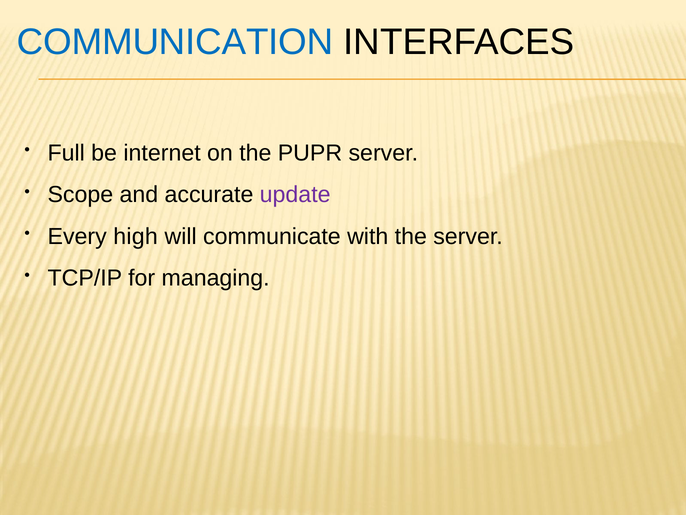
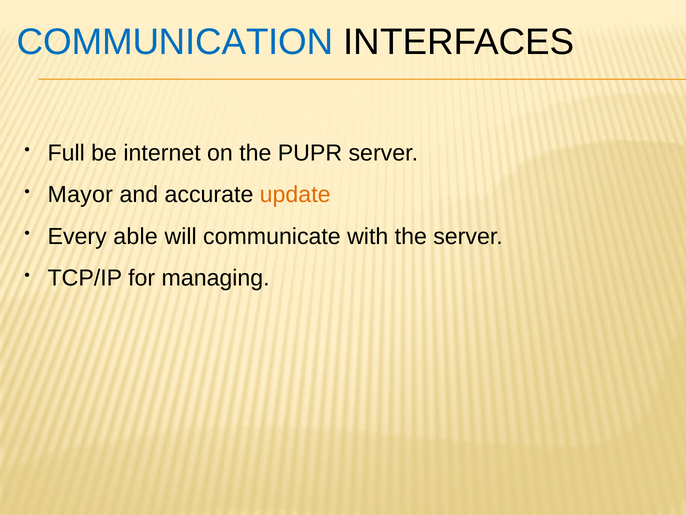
Scope: Scope -> Mayor (80, 195)
update colour: purple -> orange (295, 195)
high: high -> able (136, 236)
